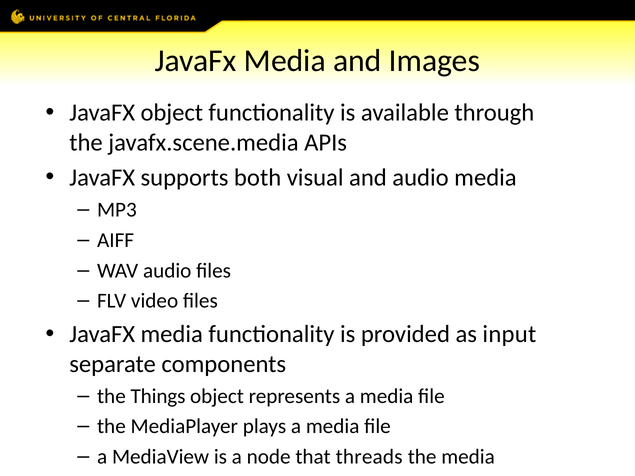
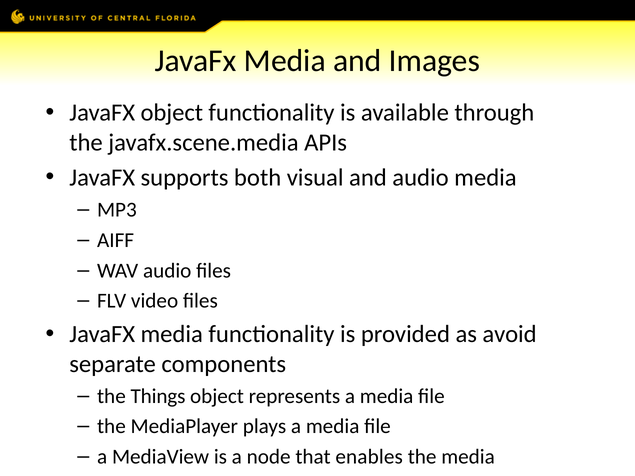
input: input -> avoid (510, 334)
threads: threads -> enables (369, 457)
